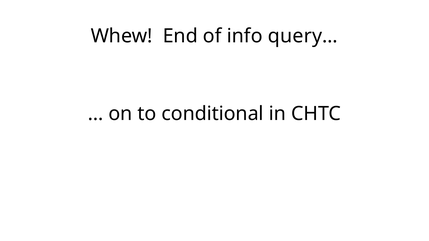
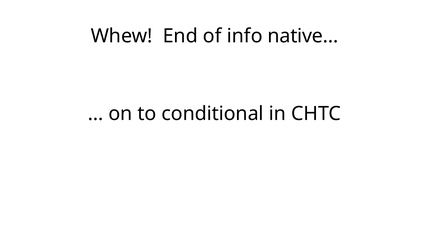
query…: query… -> native… (303, 36)
